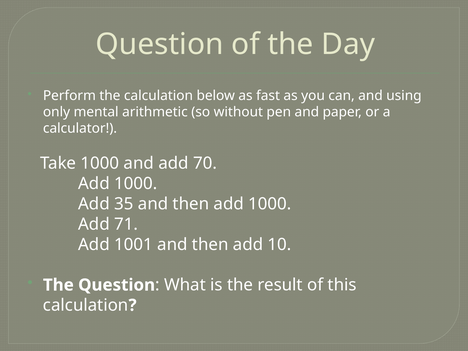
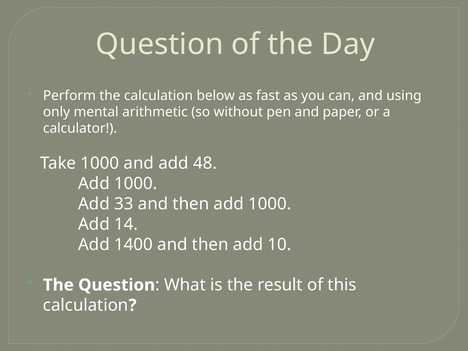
70: 70 -> 48 (205, 163)
35: 35 -> 33 (124, 204)
71: 71 -> 14 (126, 224)
1001: 1001 -> 1400 (133, 244)
